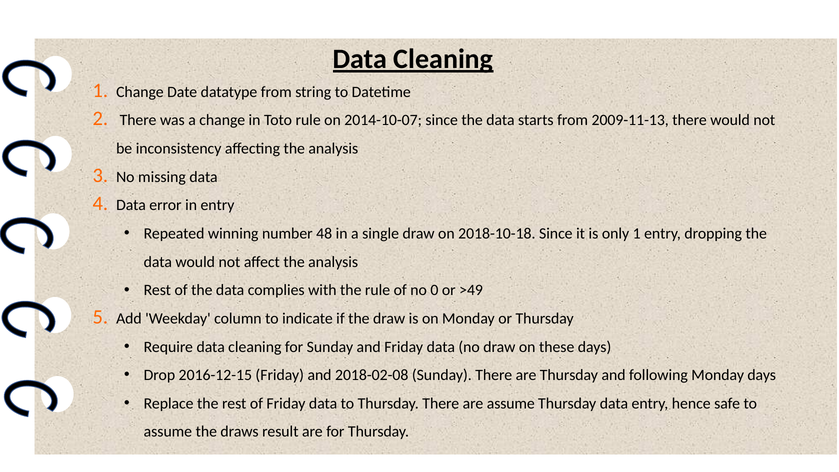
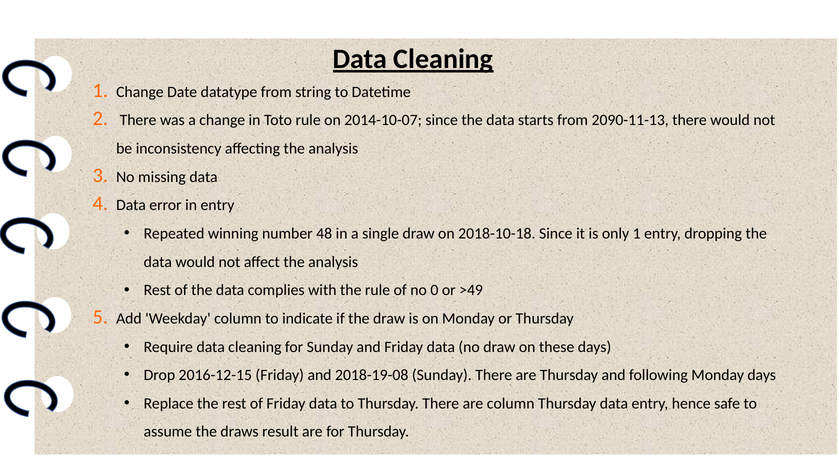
2009-11-13: 2009-11-13 -> 2090-11-13 (630, 120)
2018-02-08: 2018-02-08 -> 2018-19-08 (372, 375)
are assume: assume -> column (511, 403)
